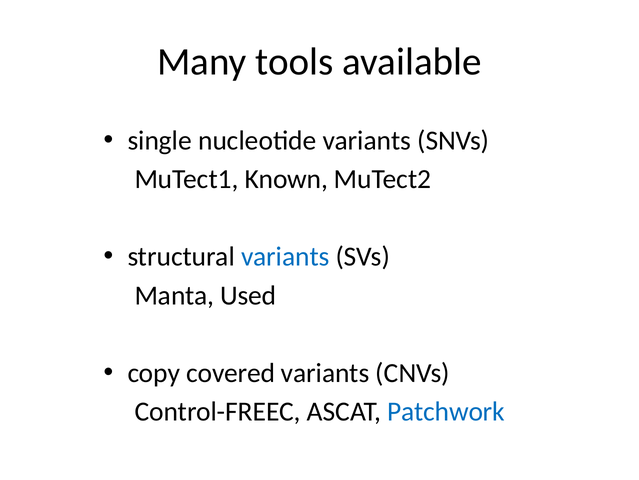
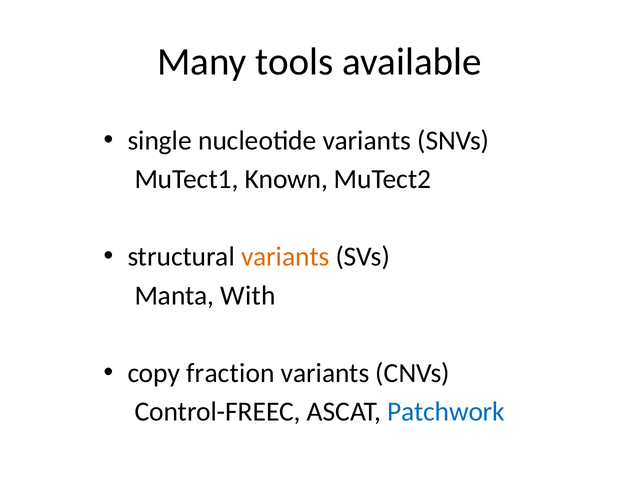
variants colour: blue -> orange (285, 256)
Used: Used -> With (248, 295)
covered: covered -> fraction (230, 373)
